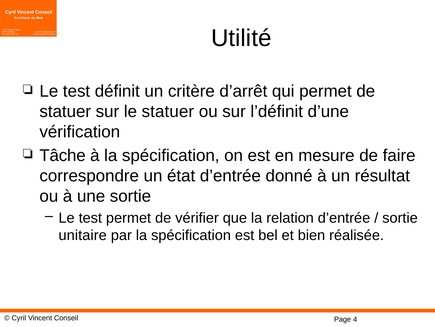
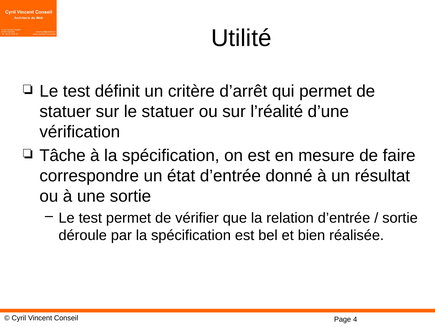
l’définit: l’définit -> l’réalité (277, 111)
unitaire: unitaire -> déroule (83, 235)
